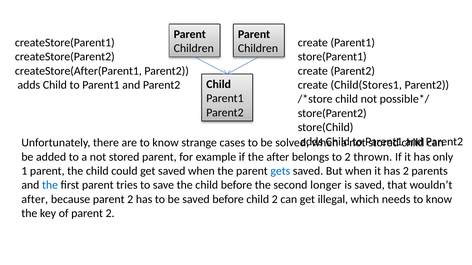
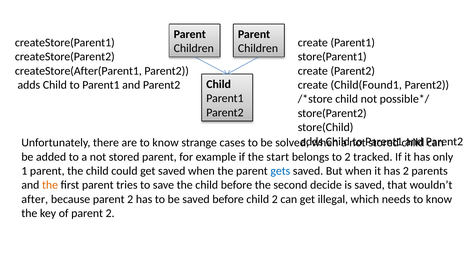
Child(Stores1: Child(Stores1 -> Child(Found1 (366, 85)
the after: after -> start (278, 157)
thrown: thrown -> tracked (373, 157)
the colour: blue -> orange (50, 185)
longer: longer -> decide (326, 185)
